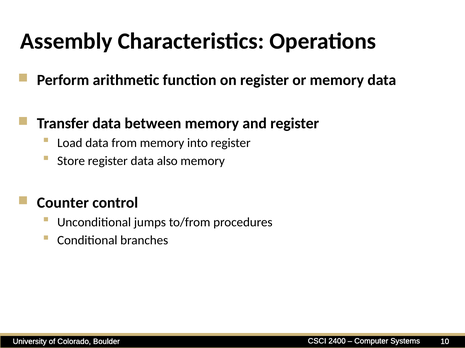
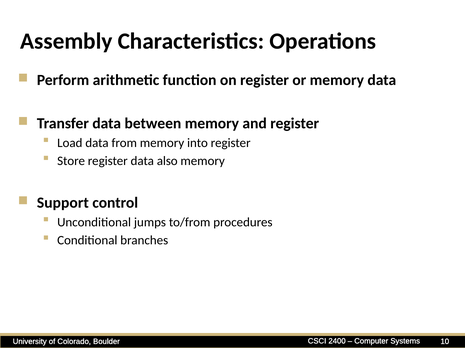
Counter: Counter -> Support (63, 203)
